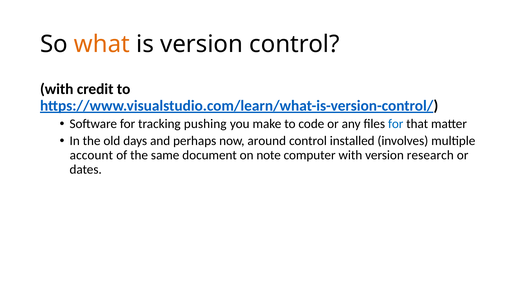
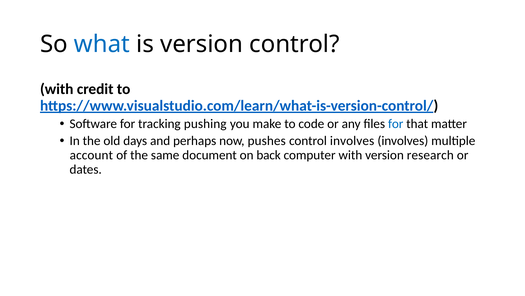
what colour: orange -> blue (102, 44)
around: around -> pushes (267, 141)
control installed: installed -> involves (352, 141)
note: note -> back (269, 155)
